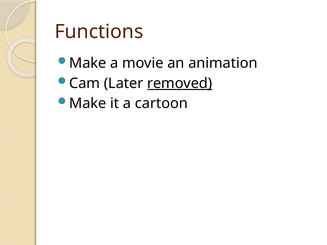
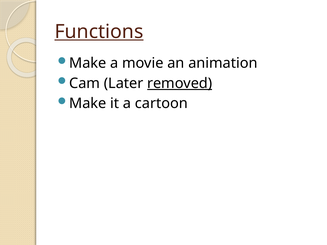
Functions underline: none -> present (99, 32)
